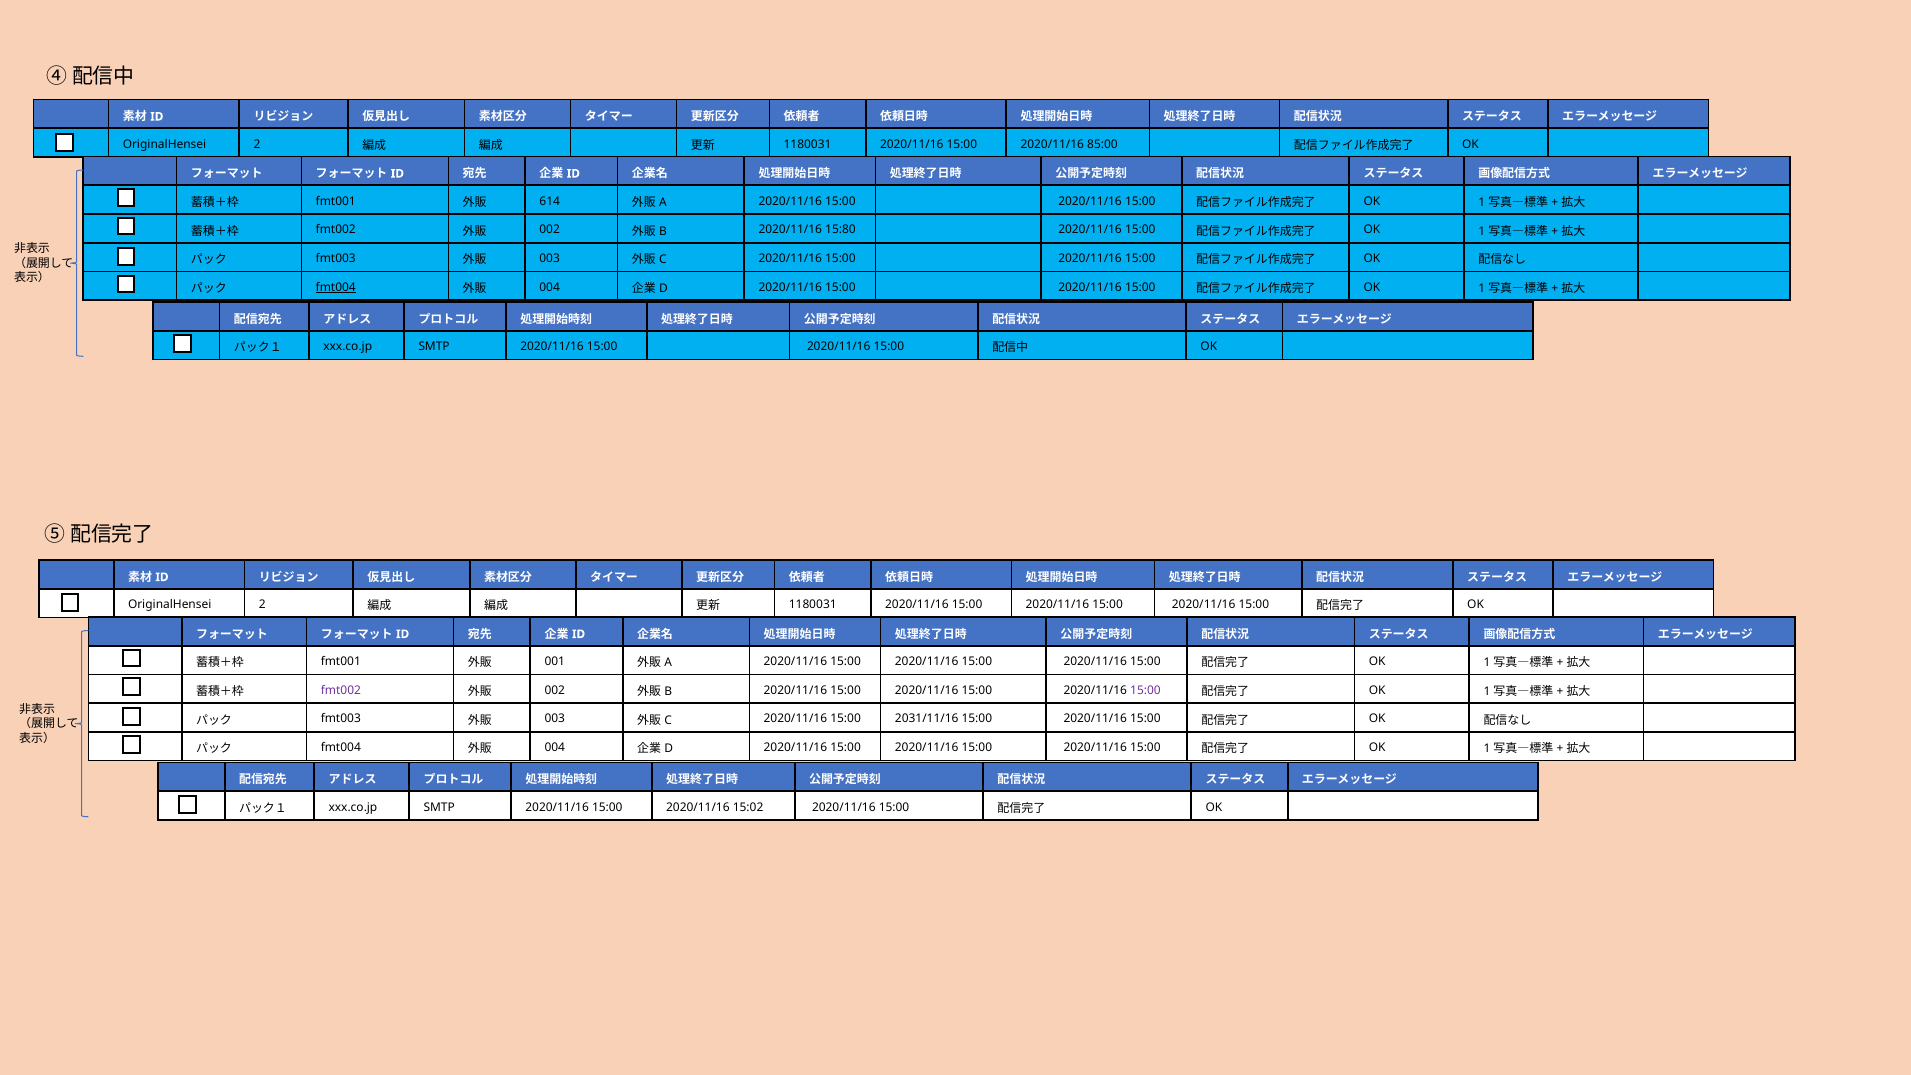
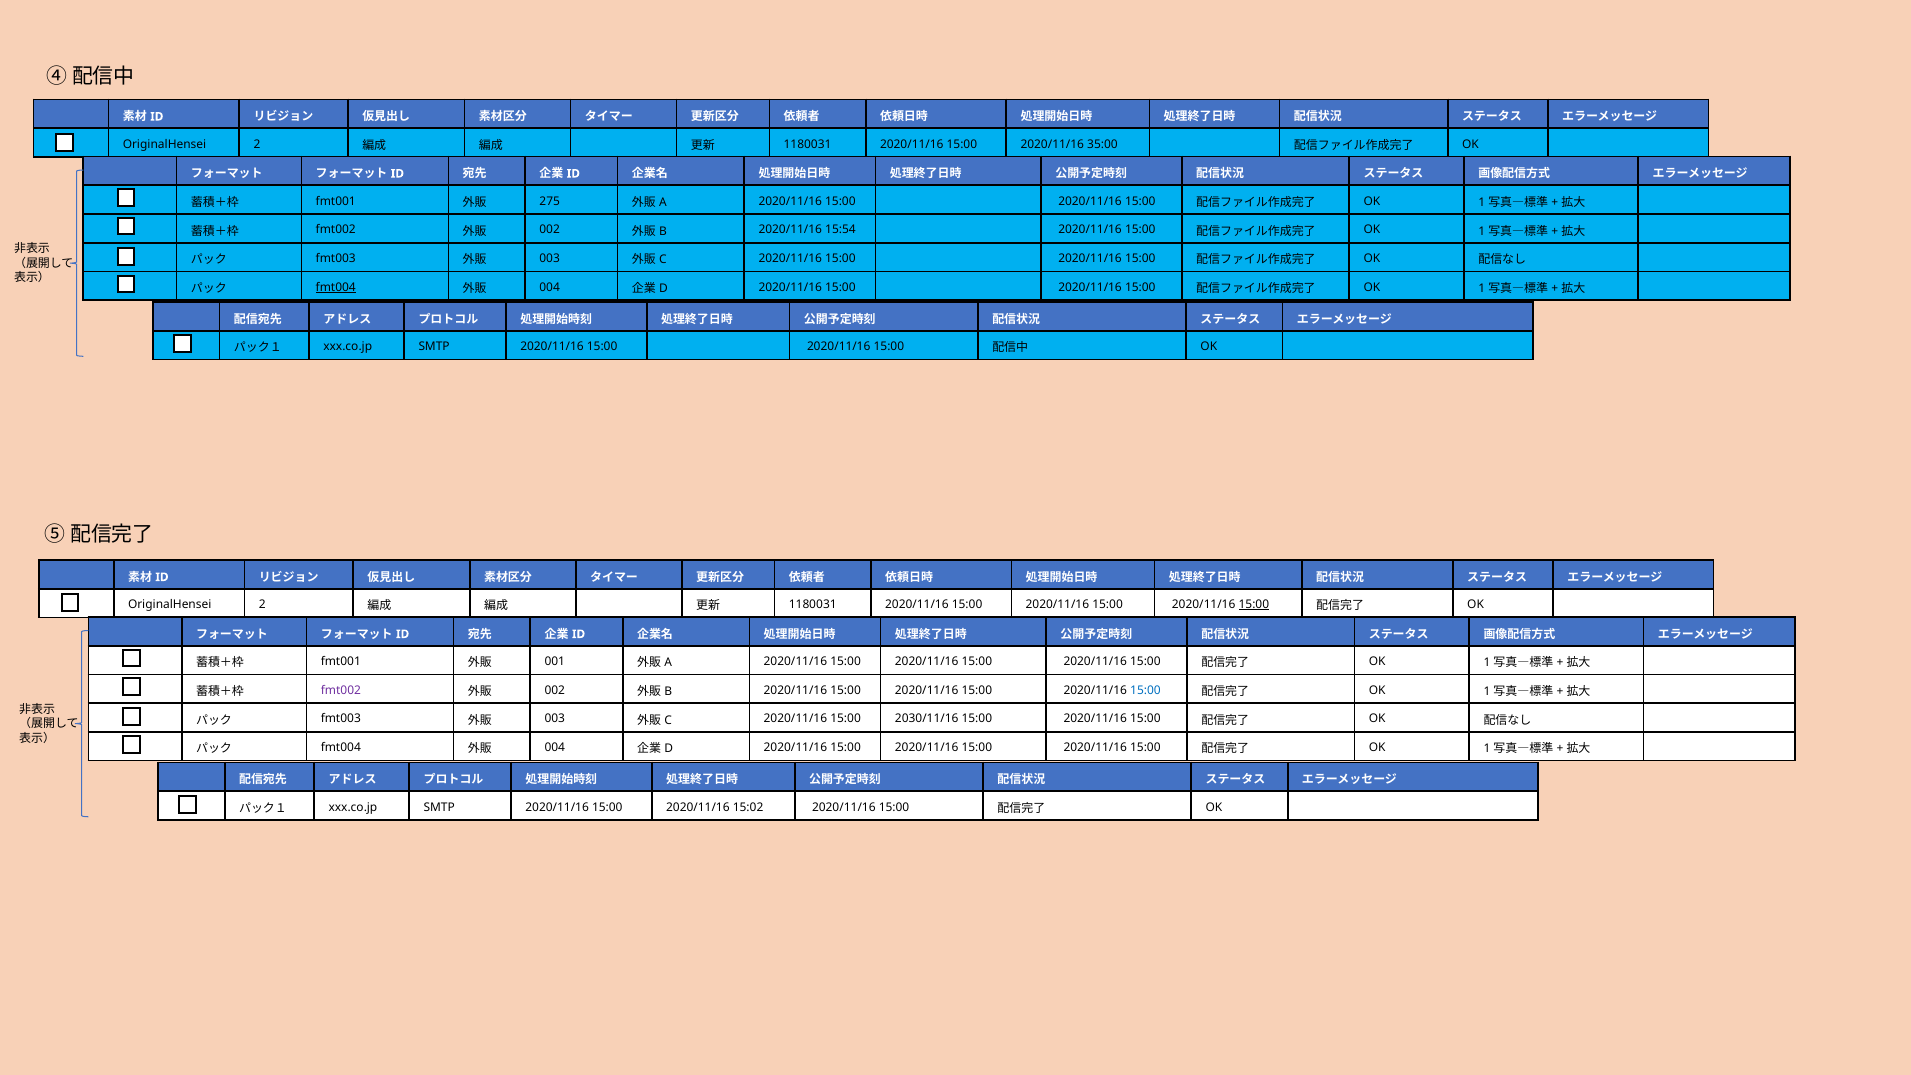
85:00: 85:00 -> 35:00 (1102, 144)
614: 614 -> 275 (550, 201)
15:80: 15:80 -> 15:54 (840, 230)
15:00 underline: none -> present (1254, 605)
15:00 colour: purple -> blue (1145, 690)
2031/11/16: 2031/11/16 -> 2030/11/16 (927, 719)
